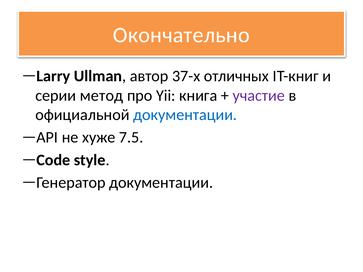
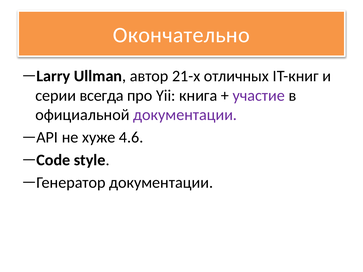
37-х: 37-х -> 21-х (186, 76)
метод: метод -> всегда (102, 96)
документации colour: blue -> purple (185, 115)
7.5: 7.5 -> 4.6 (131, 138)
